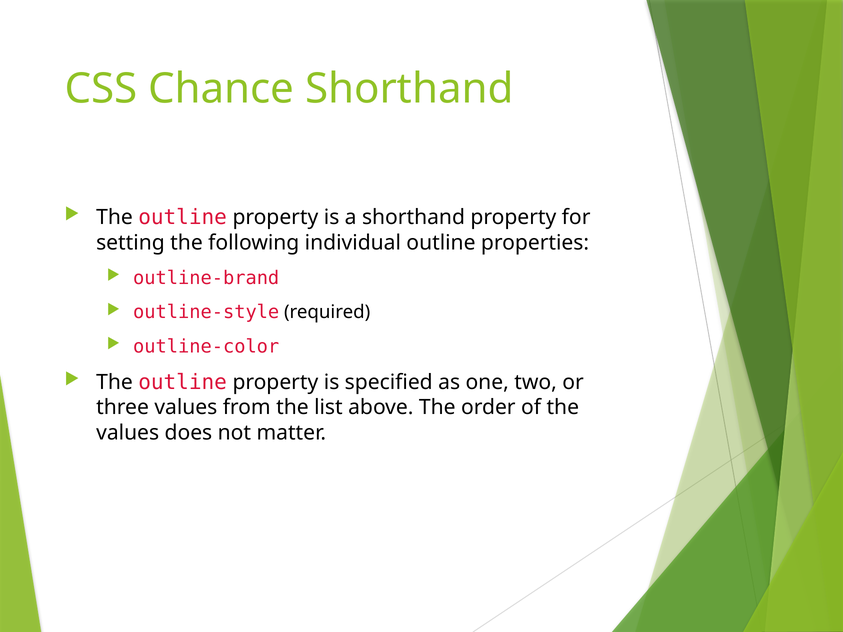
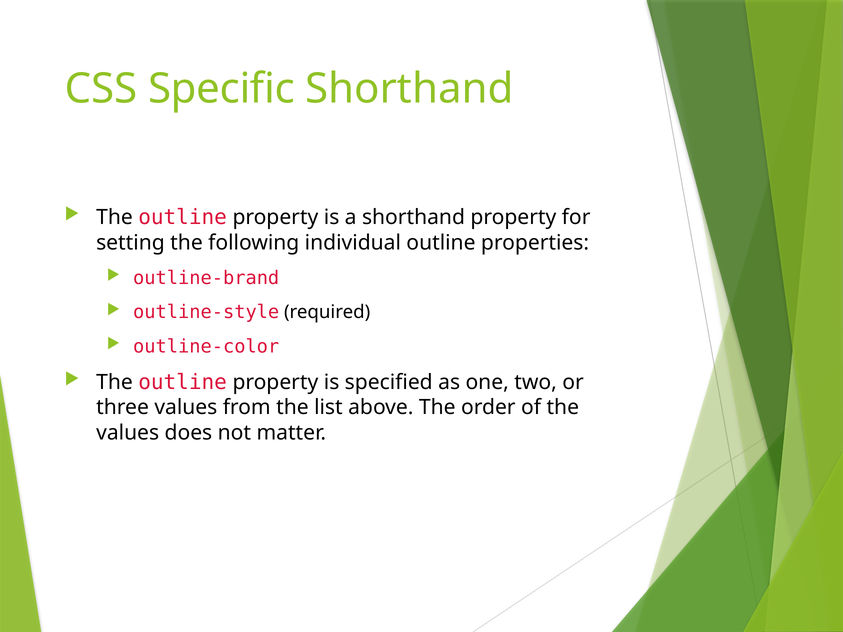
Chance: Chance -> Specific (221, 89)
